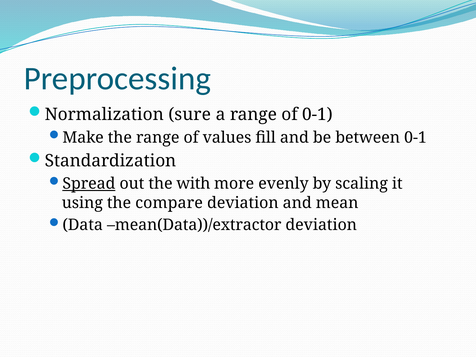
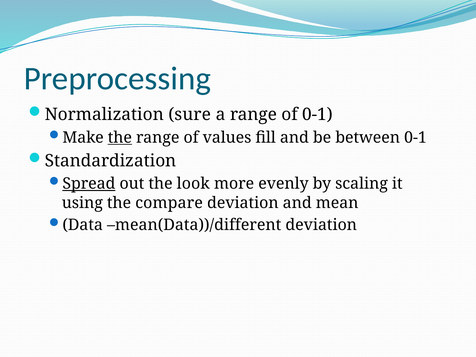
the underline: none -> present (120, 138)
with: with -> look (193, 184)
mean(Data))/extractor: mean(Data))/extractor -> mean(Data))/different (194, 225)
